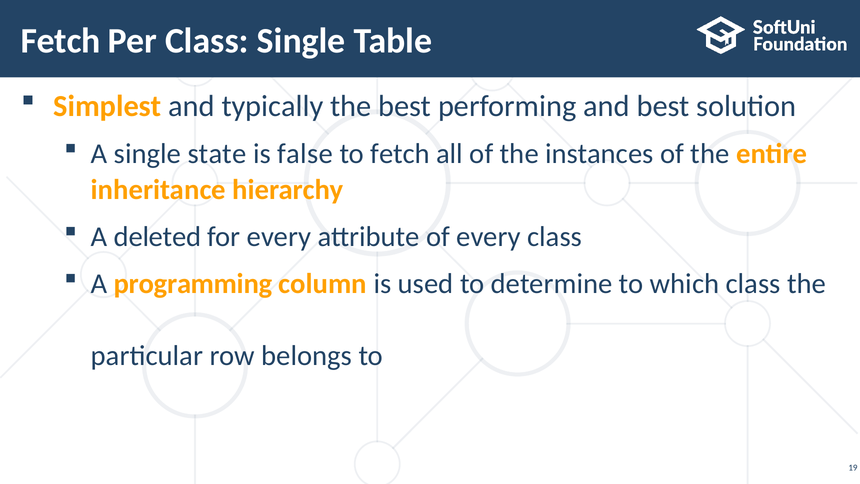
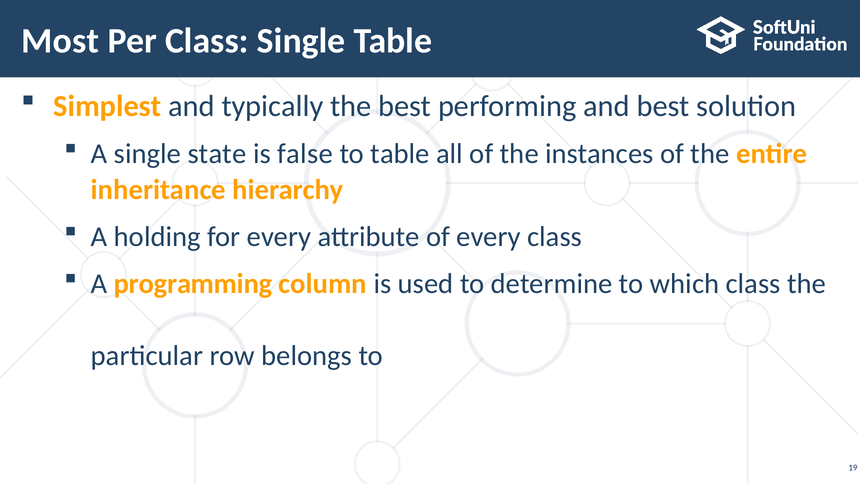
Fetch: Fetch -> Most (60, 41)
to fetch: fetch -> table (400, 154)
deleted: deleted -> holding (157, 237)
